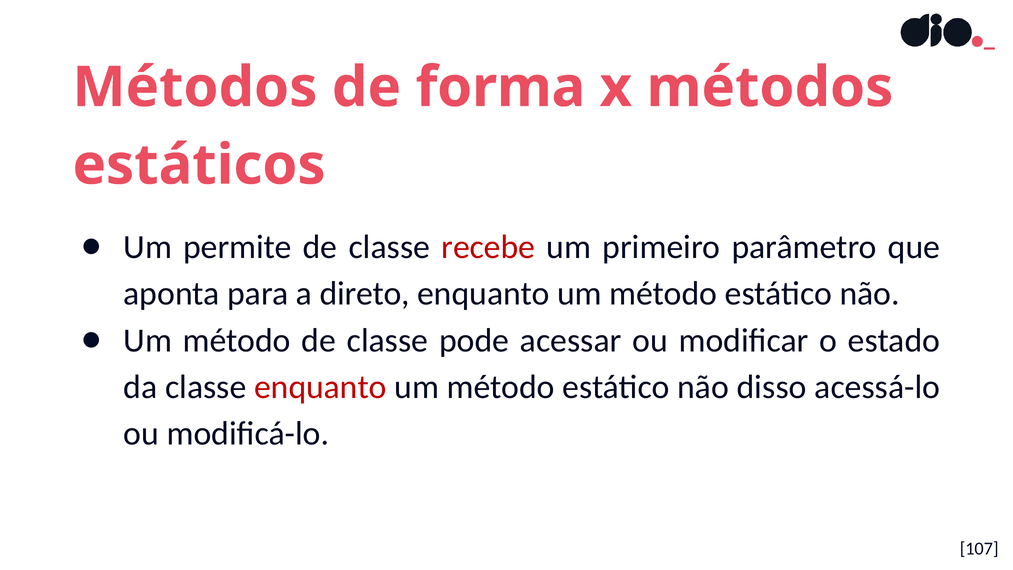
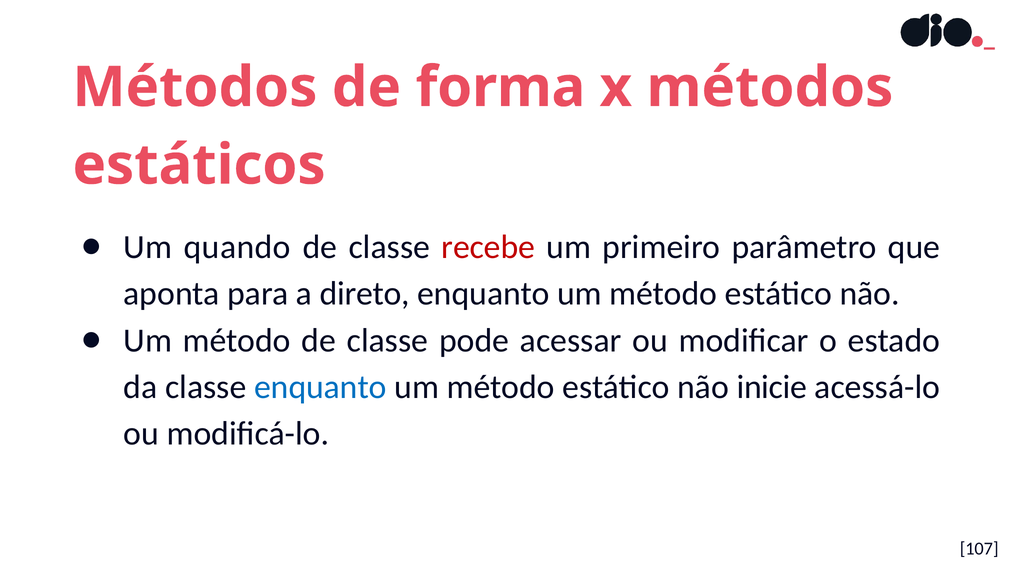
permite: permite -> quando (237, 247)
enquanto colour: red -> blue (320, 387)
disso: disso -> inicie (772, 387)
